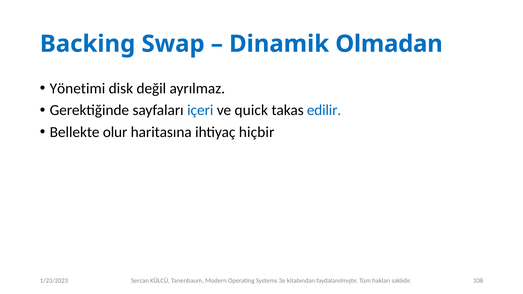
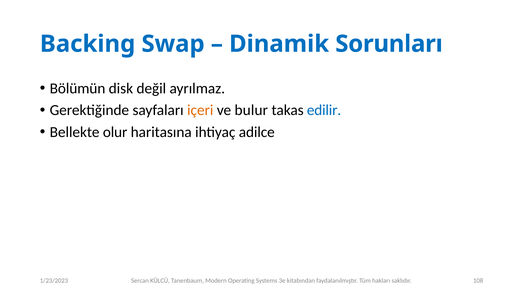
Olmadan: Olmadan -> Sorunları (389, 44)
Yönetimi: Yönetimi -> Bölümün (78, 88)
içeri colour: blue -> orange (200, 110)
quick: quick -> bulur (251, 110)
hiçbir: hiçbir -> adilce (257, 132)
